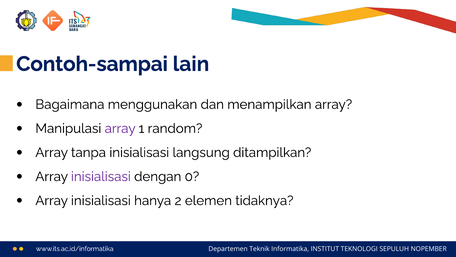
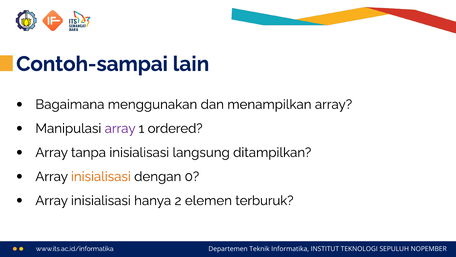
random: random -> ordered (175, 128)
inisialisasi colour: purple -> orange (101, 176)
tidaknya: tidaknya -> terburuk (264, 200)
